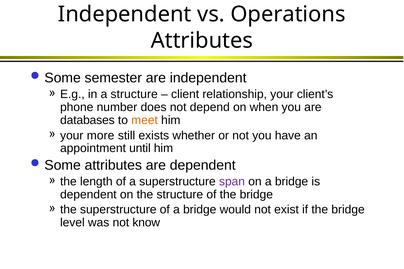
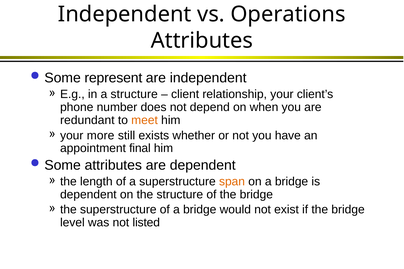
semester: semester -> represent (113, 78)
databases: databases -> redundant (87, 120)
until: until -> final (140, 149)
span colour: purple -> orange (232, 182)
know: know -> listed (146, 223)
